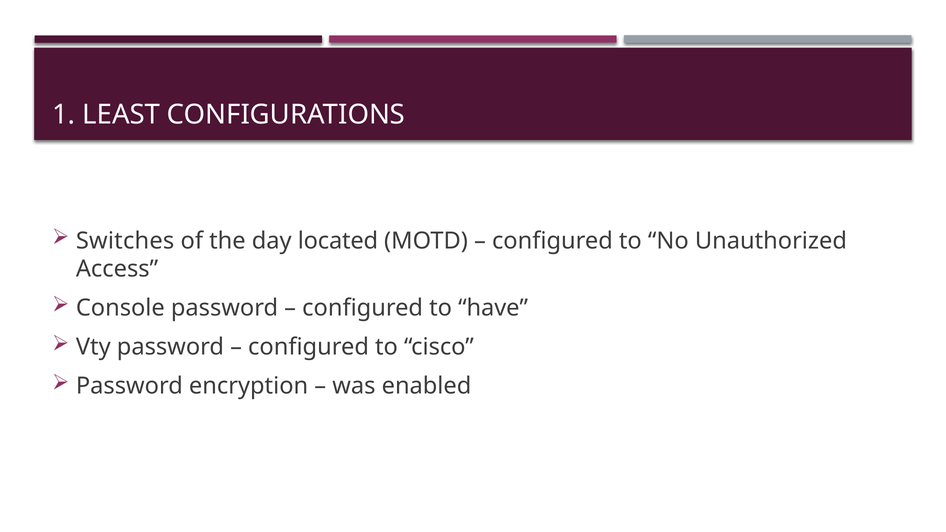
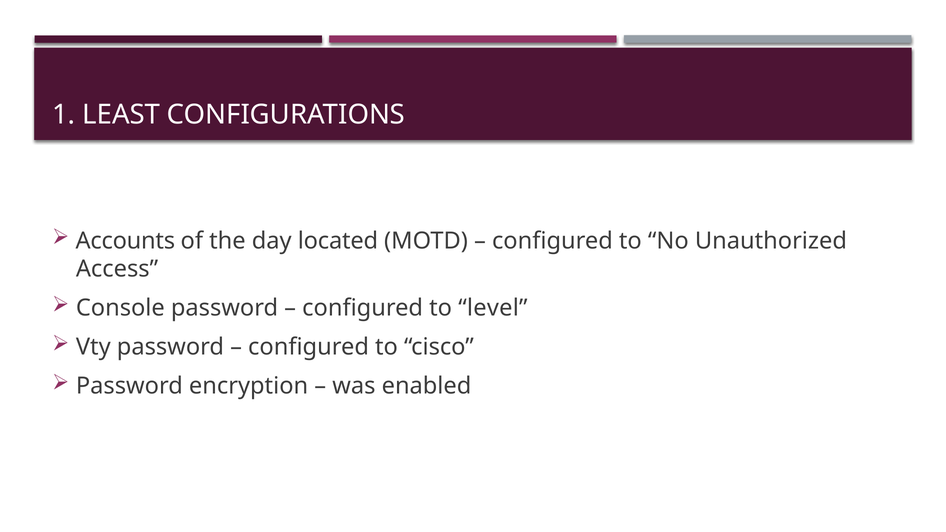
Switches: Switches -> Accounts (125, 241)
have: have -> level (493, 308)
